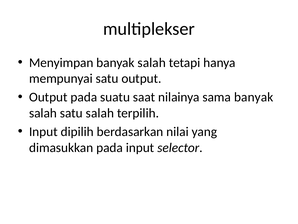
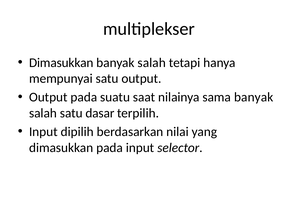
Menyimpan: Menyimpan -> Dimasukkan (61, 63)
satu salah: salah -> dasar (100, 113)
